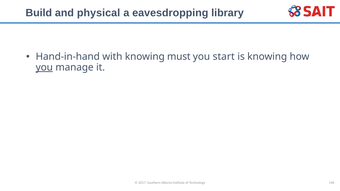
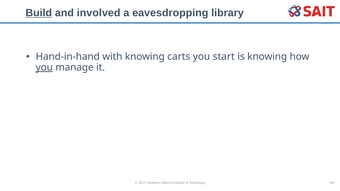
Build underline: none -> present (39, 13)
physical: physical -> involved (99, 13)
must: must -> carts (179, 57)
